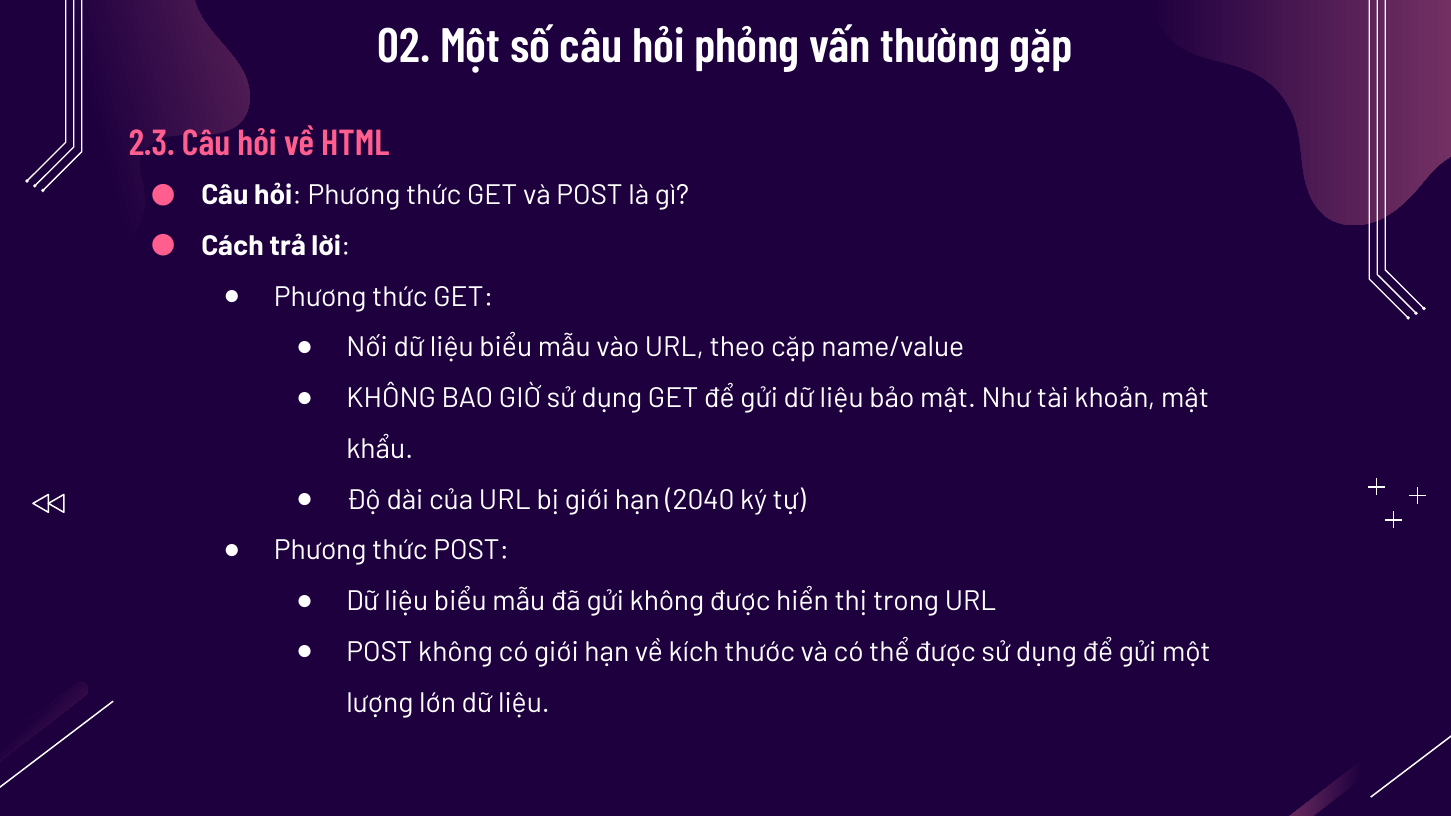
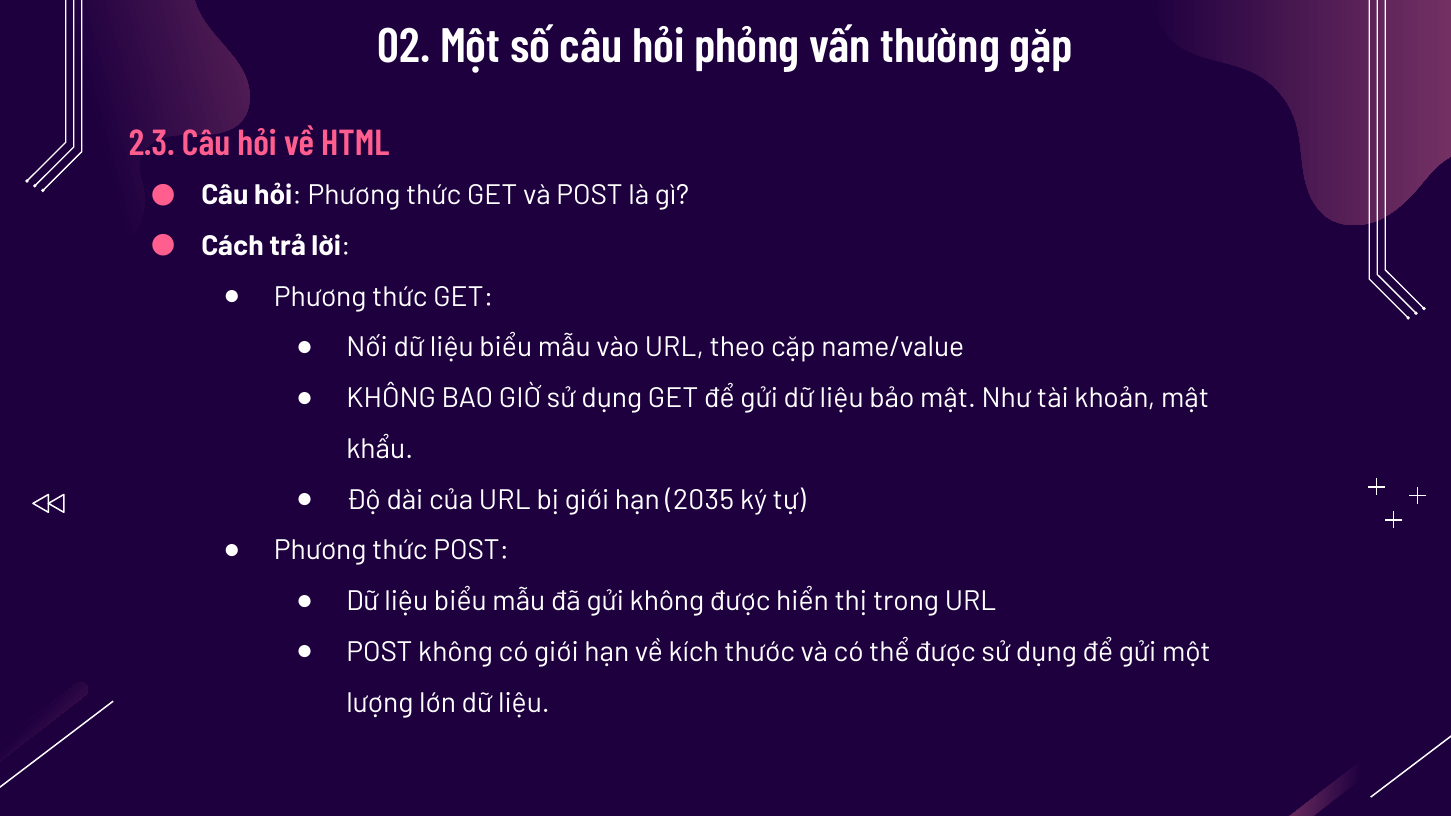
2040: 2040 -> 2035 (700, 500)
